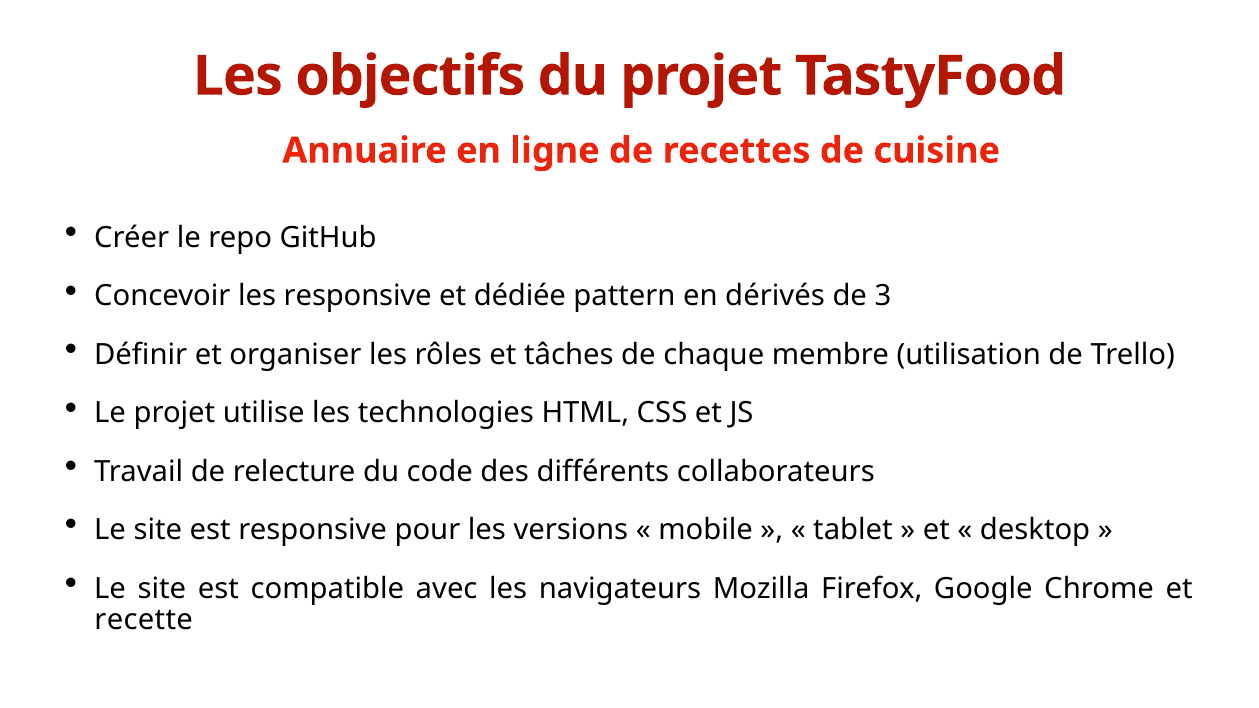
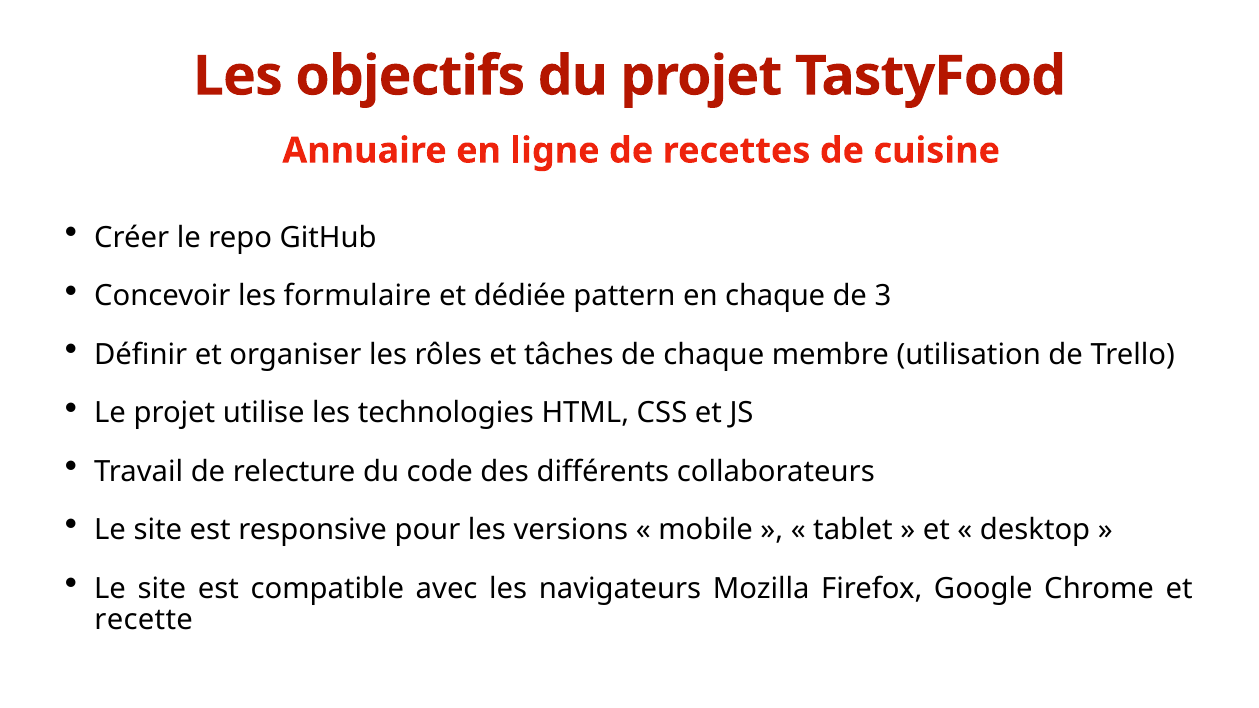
les responsive: responsive -> formulaire (358, 296)
en dérivés: dérivés -> chaque (775, 296)
